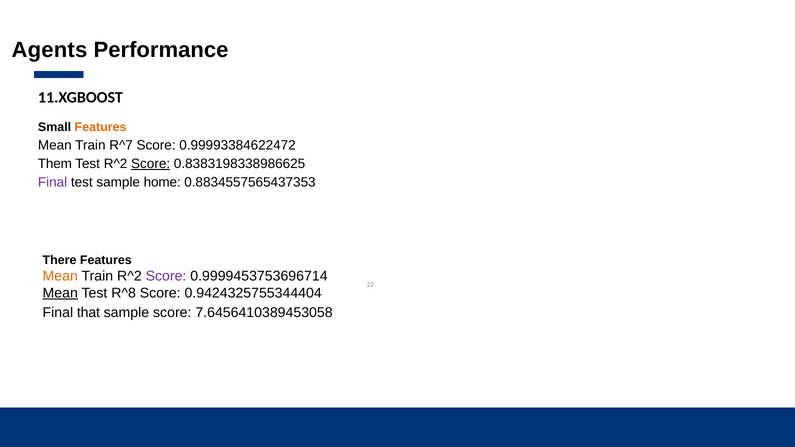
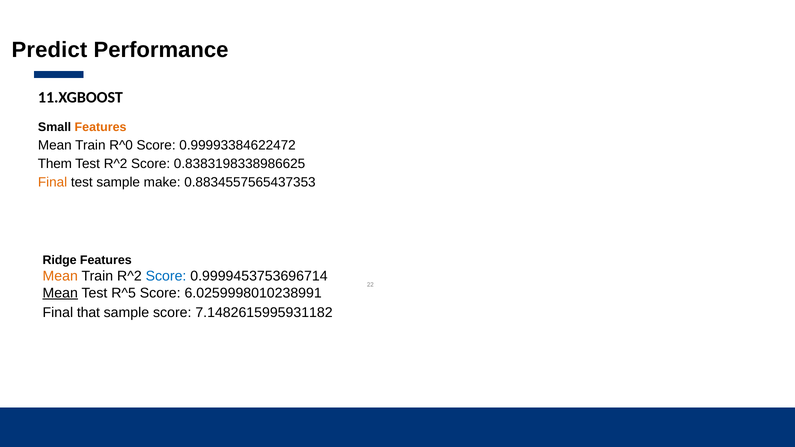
Agents: Agents -> Predict (49, 50)
R^7: R^7 -> R^0 (121, 145)
Score underline: present -> none (151, 164)
Final colour: purple -> orange (53, 182)
home: home -> make (162, 182)
There: There -> Ridge (60, 260)
Score colour: purple -> blue (166, 276)
R^8: R^8 -> R^5 (124, 293)
0.9424325755344404: 0.9424325755344404 -> 6.0259998010238991 (253, 293)
7.6456410389453058: 7.6456410389453058 -> 7.1482615995931182 (264, 313)
